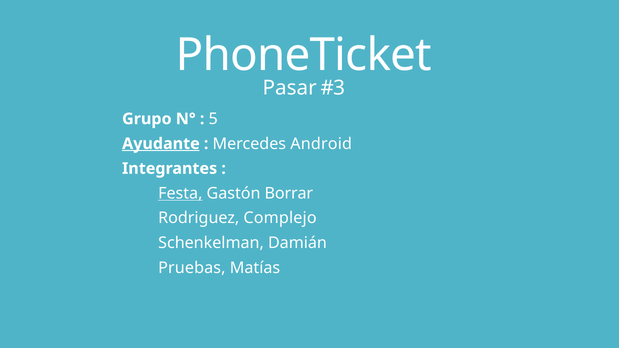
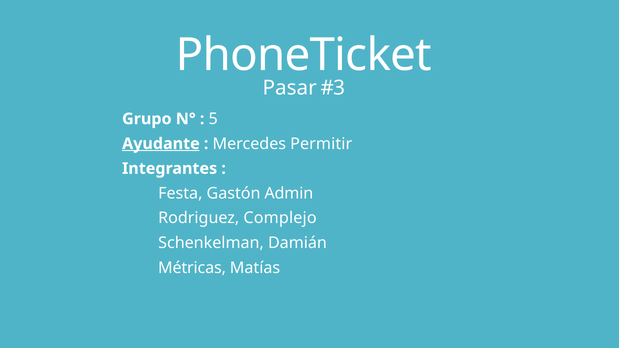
Android: Android -> Permitir (321, 144)
Festa underline: present -> none (180, 193)
Borrar: Borrar -> Admin (289, 193)
Pruebas: Pruebas -> Métricas (192, 268)
